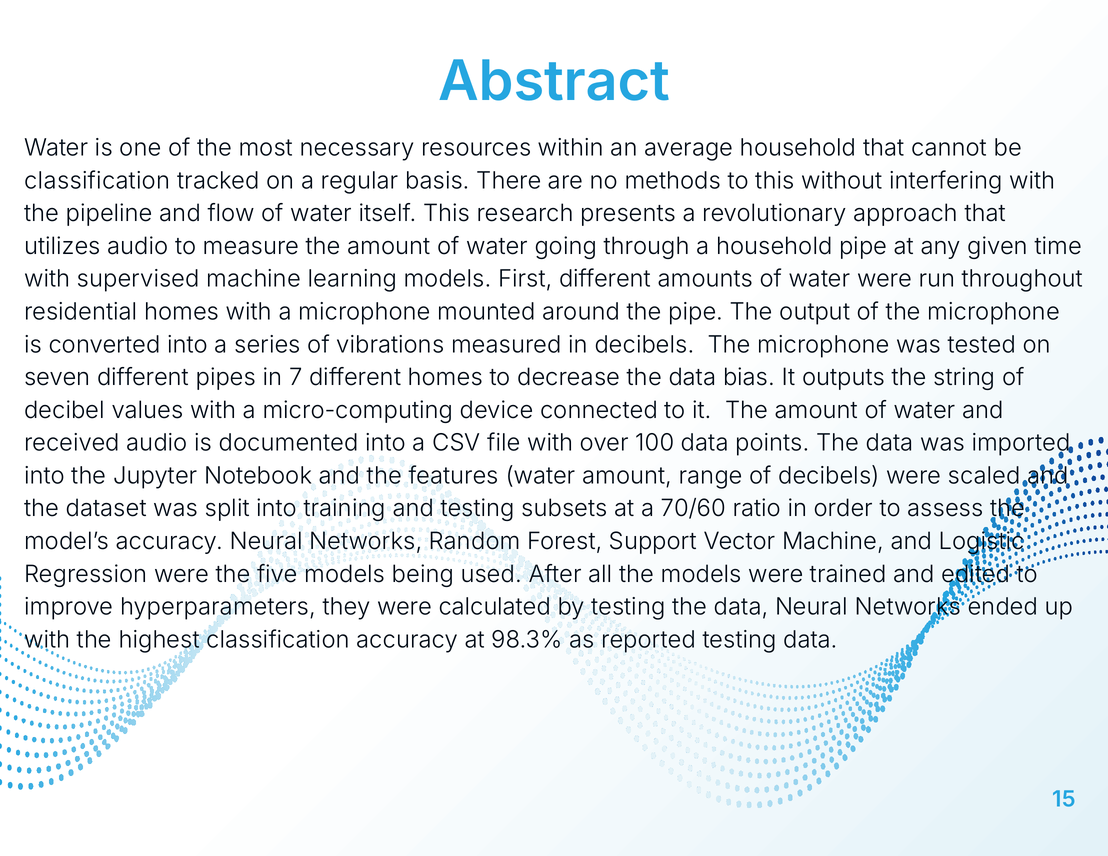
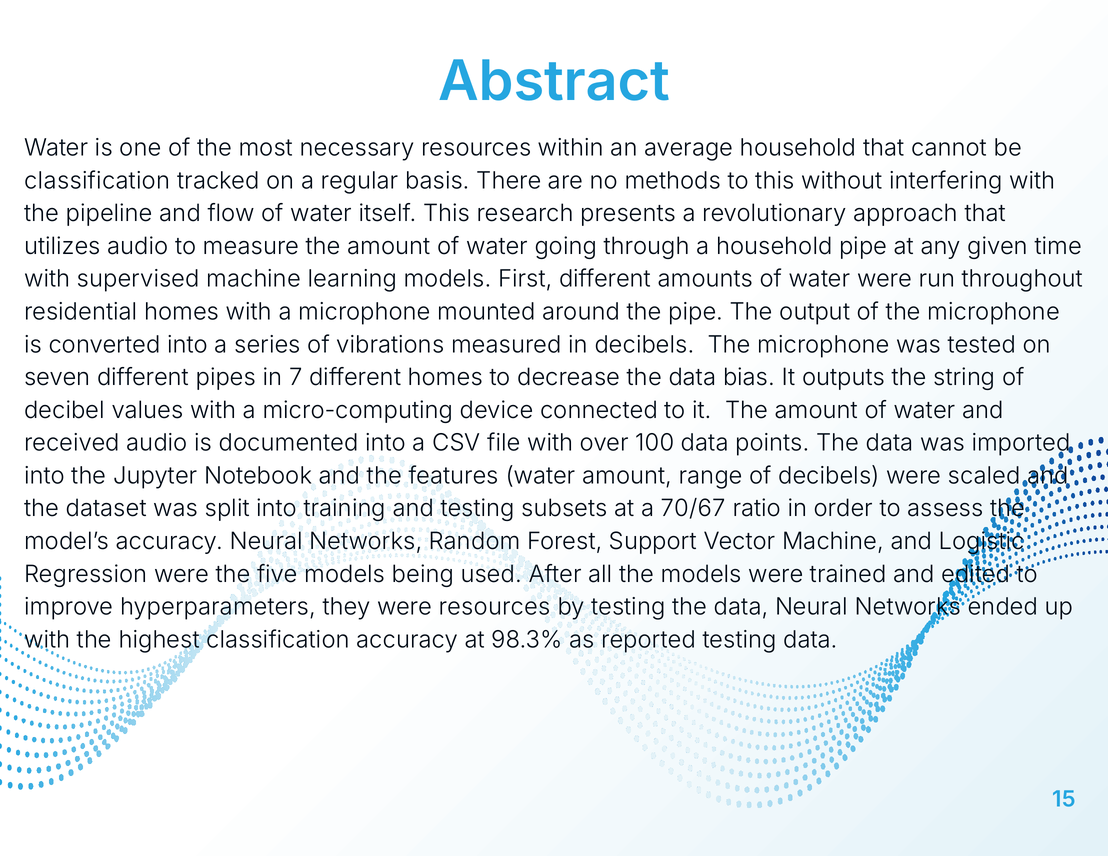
70/60: 70/60 -> 70/67 (693, 509)
were calculated: calculated -> resources (495, 607)
